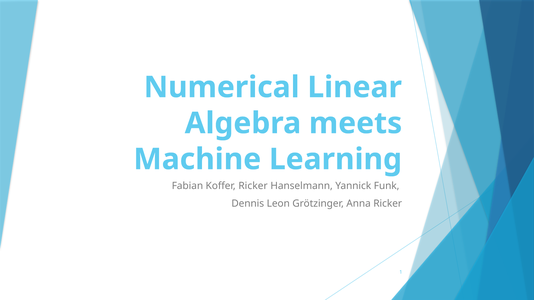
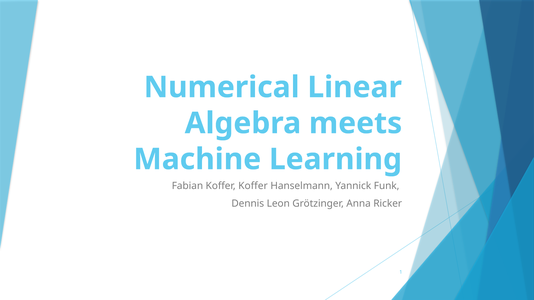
Koffer Ricker: Ricker -> Koffer (253, 186)
